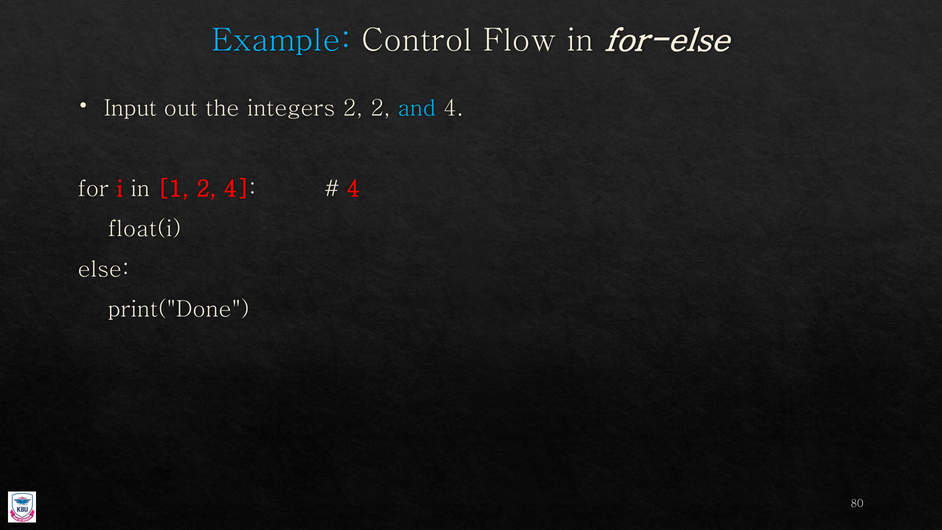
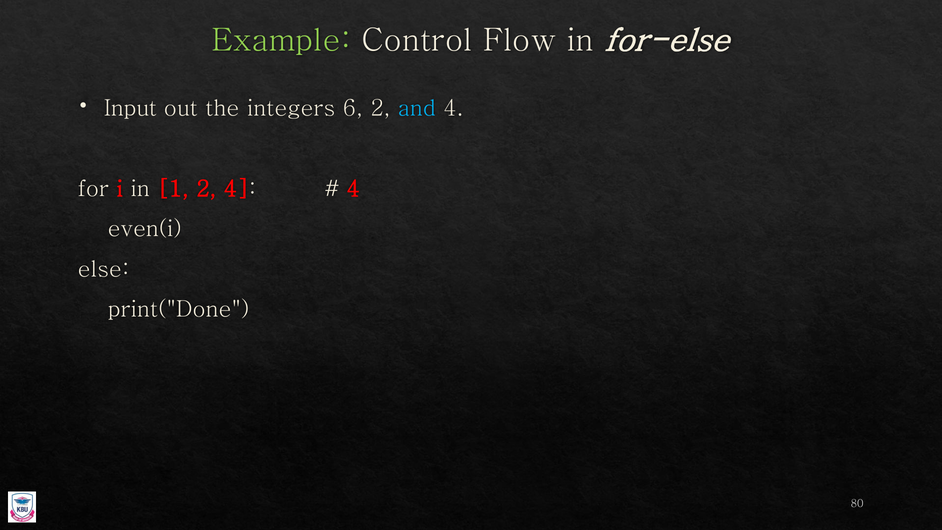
Example colour: light blue -> light green (281, 40)
integers 2: 2 -> 6 (353, 108)
float(i: float(i -> even(i (145, 229)
